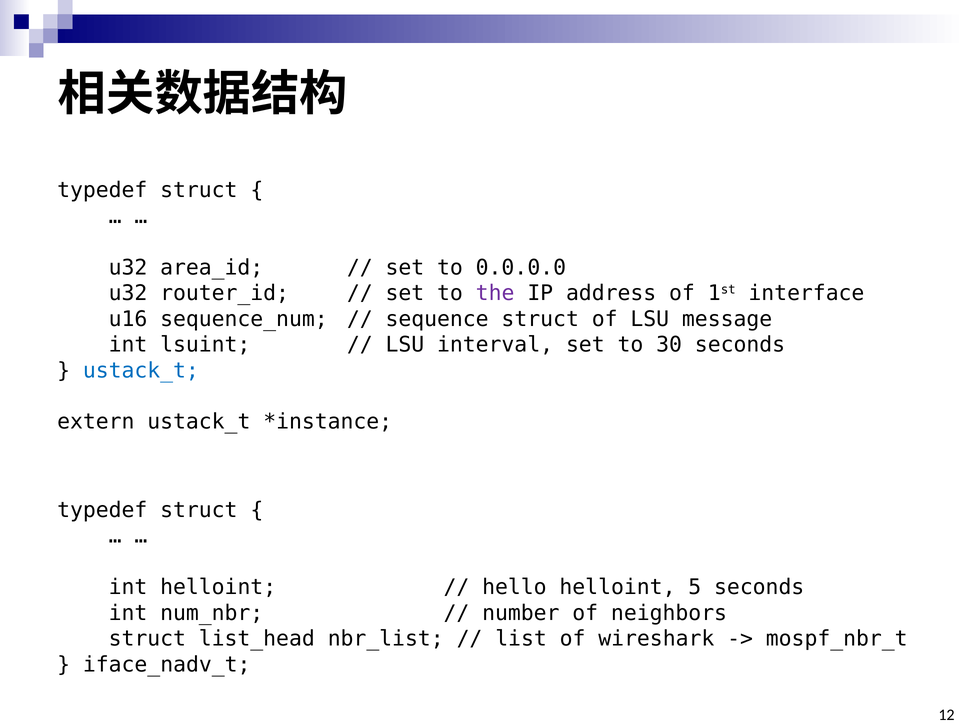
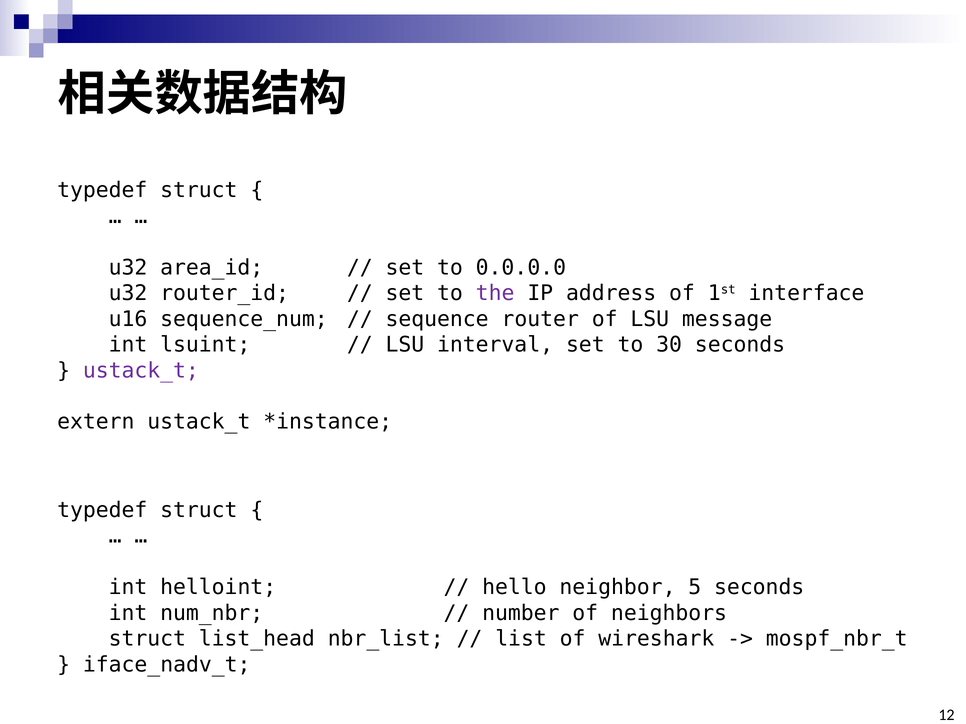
sequence struct: struct -> router (540, 319)
ustack_t colour: blue -> purple (141, 371)
hello helloint: helloint -> neighbor (618, 588)
